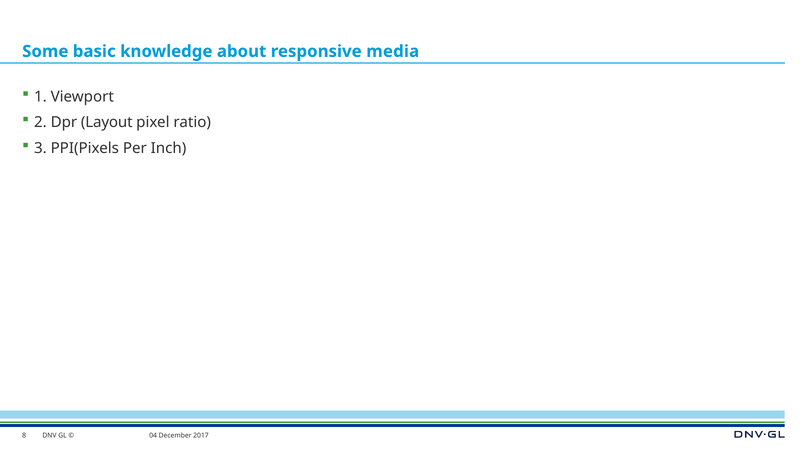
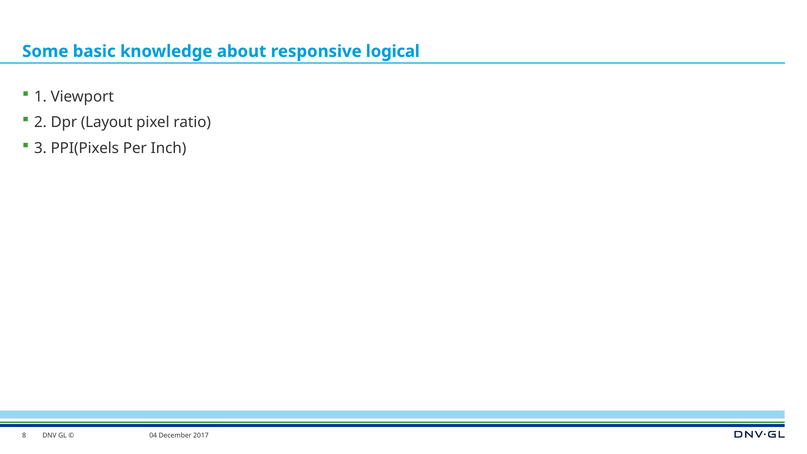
media: media -> logical (393, 51)
